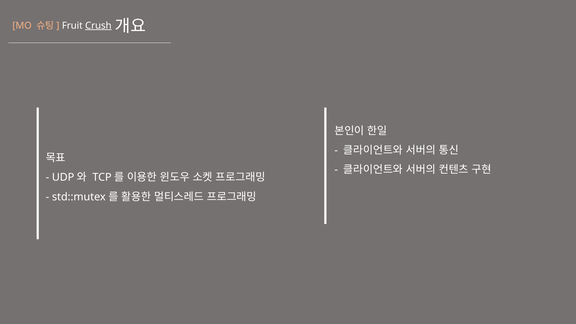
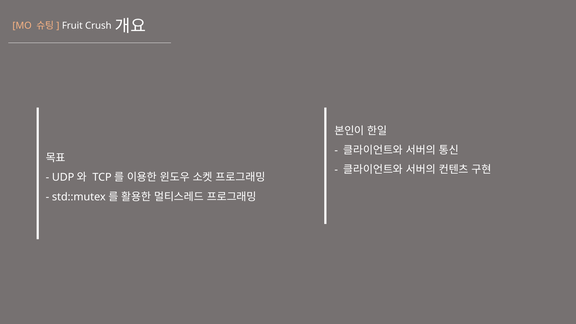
Crush underline: present -> none (98, 26)
